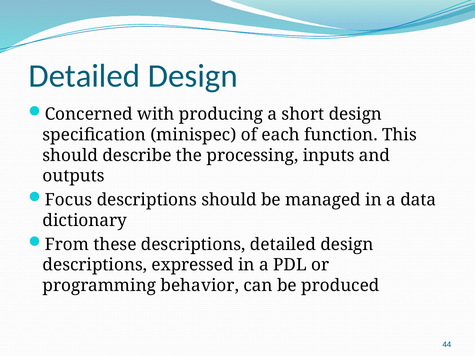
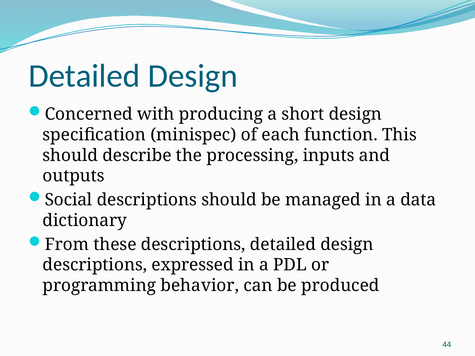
Focus: Focus -> Social (69, 200)
